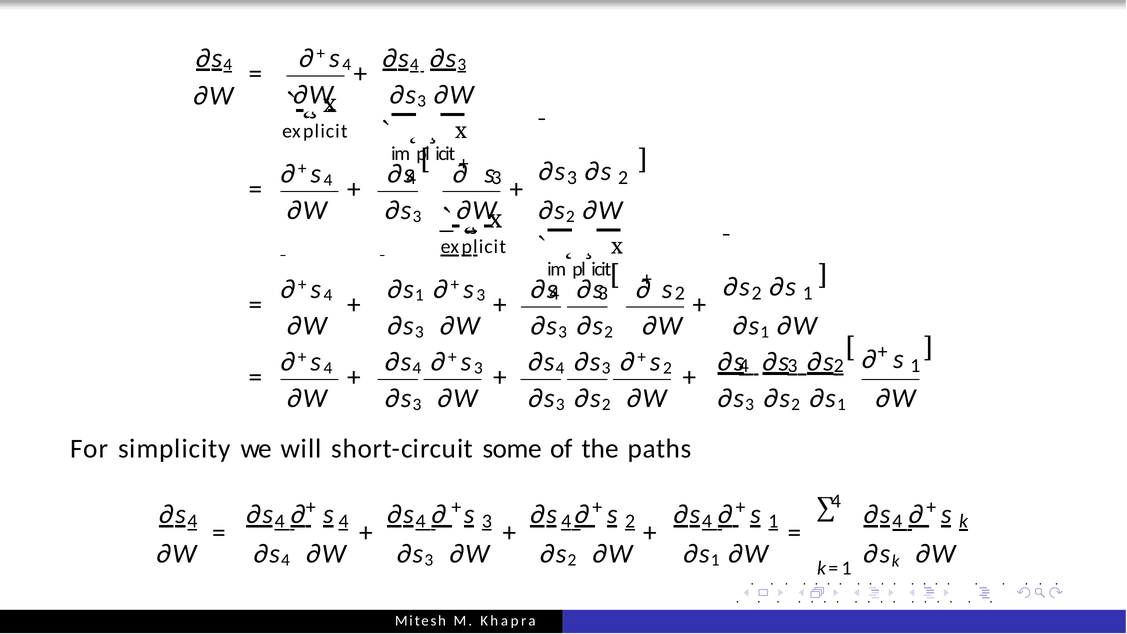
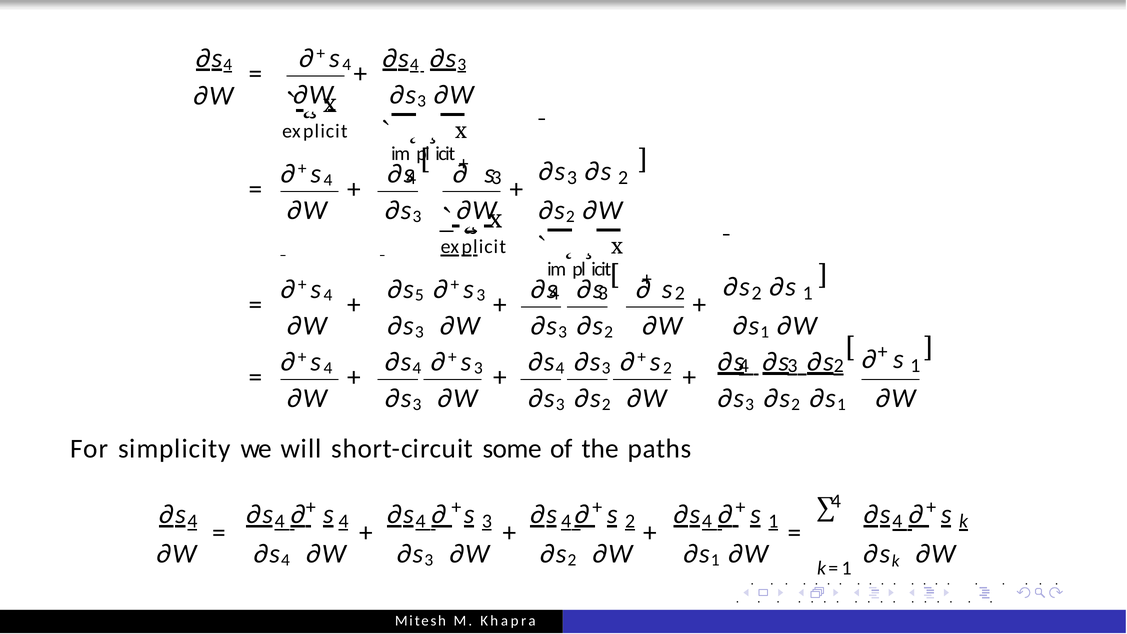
4 ∂s 1: 1 -> 5 (419, 295)
